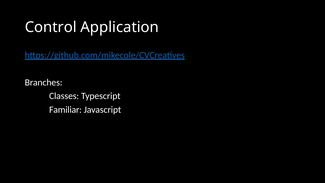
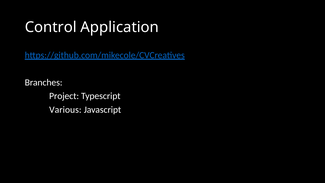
Classes: Classes -> Project (64, 96)
Familiar: Familiar -> Various (65, 110)
